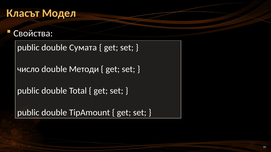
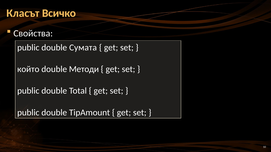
Модел: Модел -> Всичко (59, 13)
число: число -> който (28, 69)
